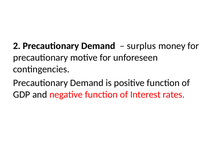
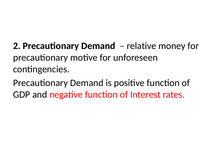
surplus: surplus -> relative (142, 46)
